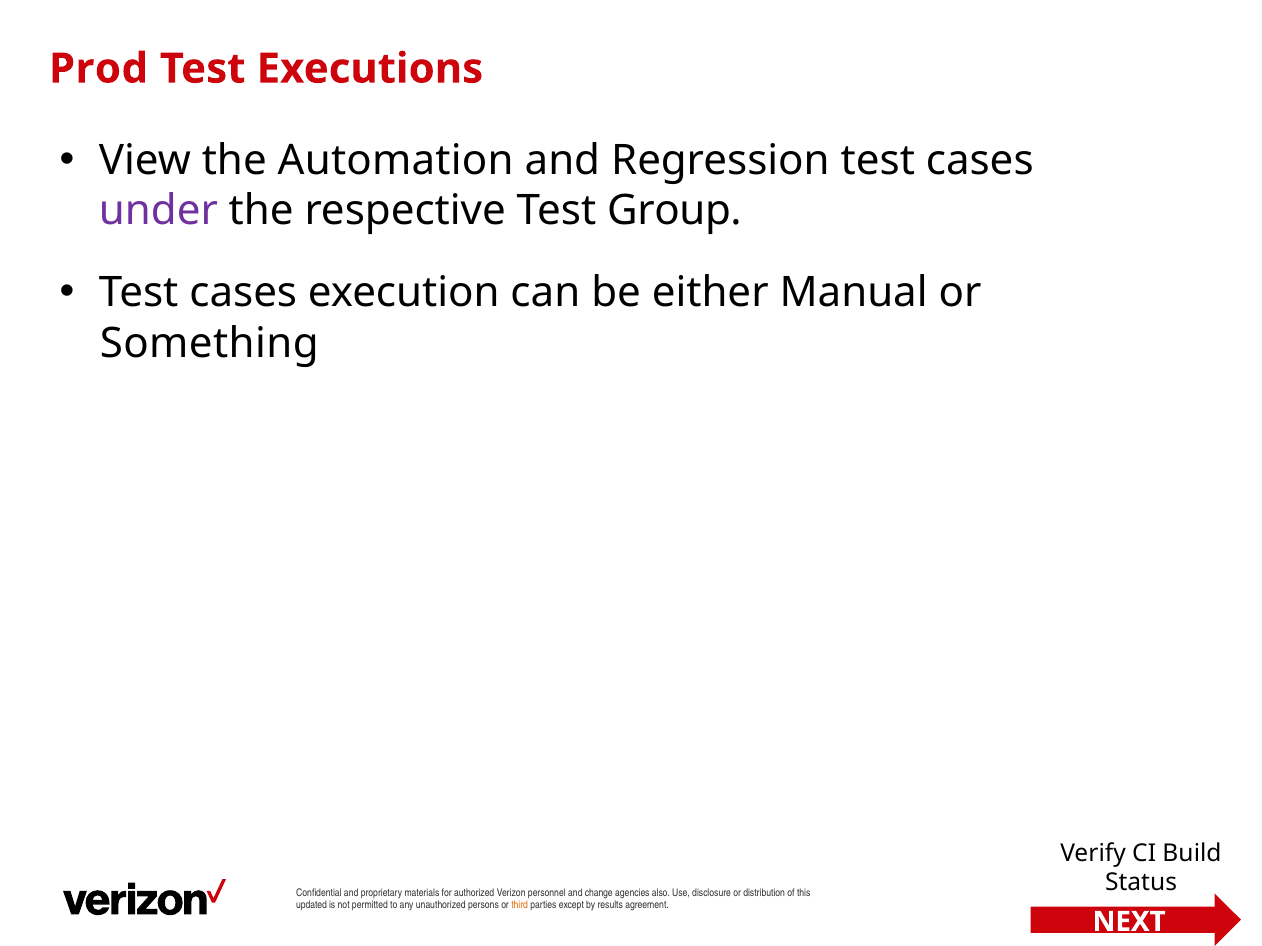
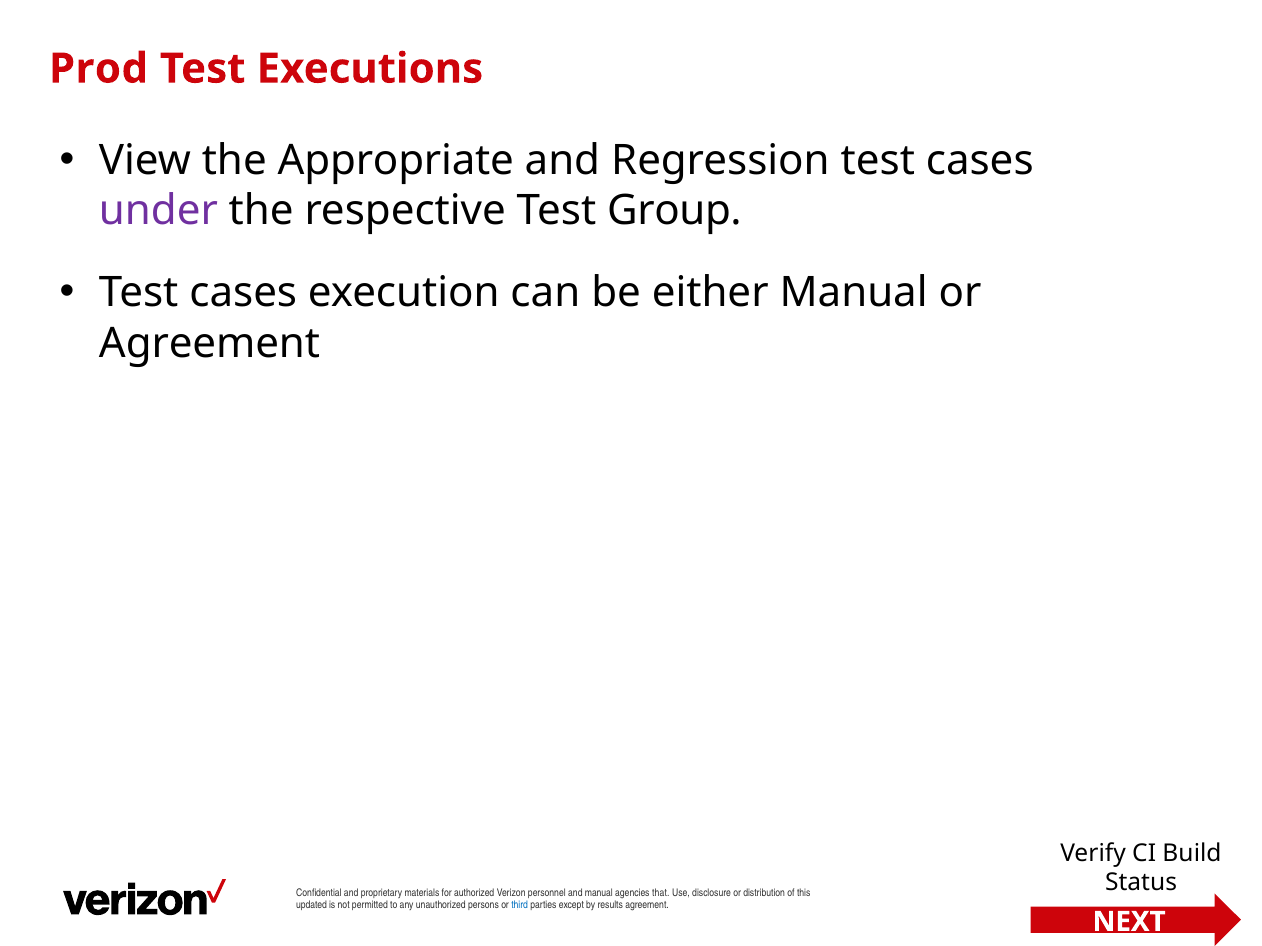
Automation: Automation -> Appropriate (396, 161)
Something: Something -> Agreement (210, 344)
and change: change -> manual (599, 893)
also: also -> that (661, 893)
third colour: orange -> blue (520, 906)
